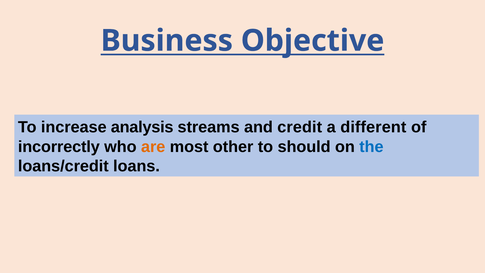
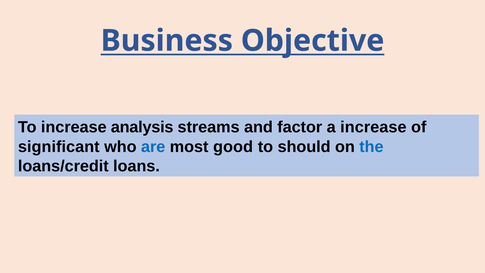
credit: credit -> factor (300, 127)
a different: different -> increase (373, 127)
incorrectly: incorrectly -> significant (59, 147)
are colour: orange -> blue (153, 147)
other: other -> good (233, 147)
